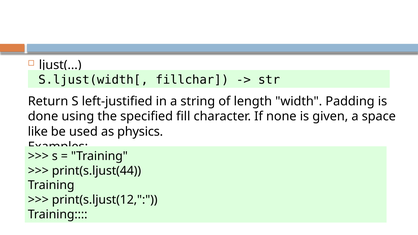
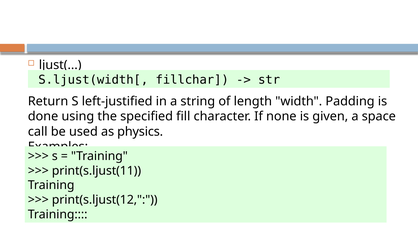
like: like -> call (38, 132)
print(s.ljust(44: print(s.ljust(44 -> print(s.ljust(11 (97, 171)
